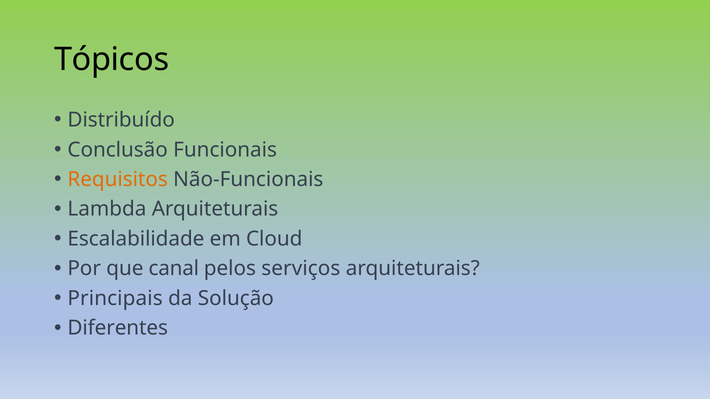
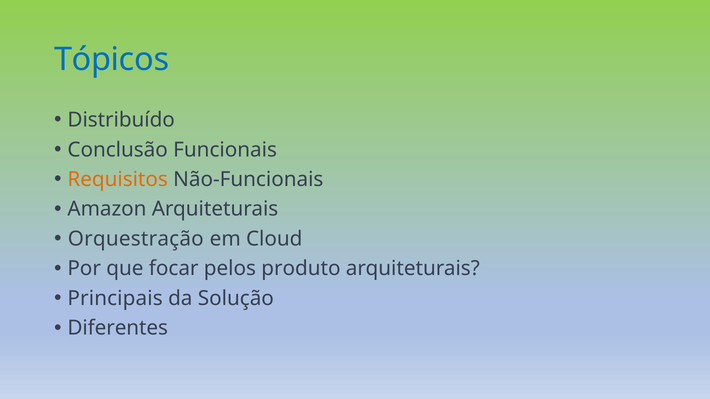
Tópicos colour: black -> blue (112, 60)
Lambda: Lambda -> Amazon (107, 209)
Escalabilidade: Escalabilidade -> Orquestração (136, 239)
canal: canal -> focar (174, 269)
serviços: serviços -> produto (301, 269)
